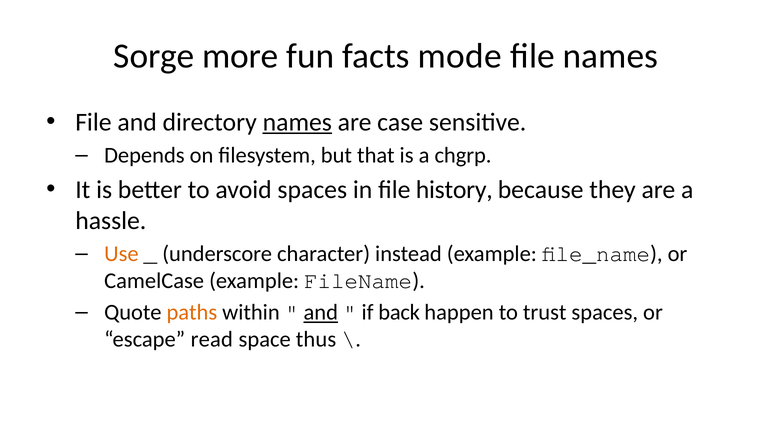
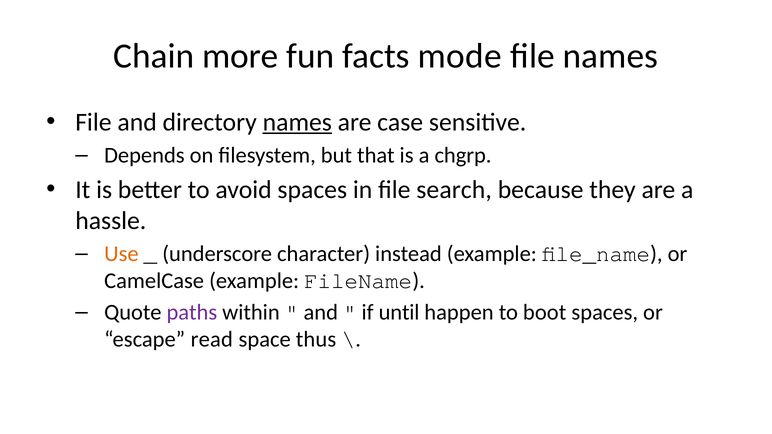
Sorge: Sorge -> Chain (154, 56)
history: history -> search (454, 190)
paths colour: orange -> purple (192, 313)
and underline: present -> none (321, 313)
back: back -> until (399, 313)
trust: trust -> boot (545, 313)
